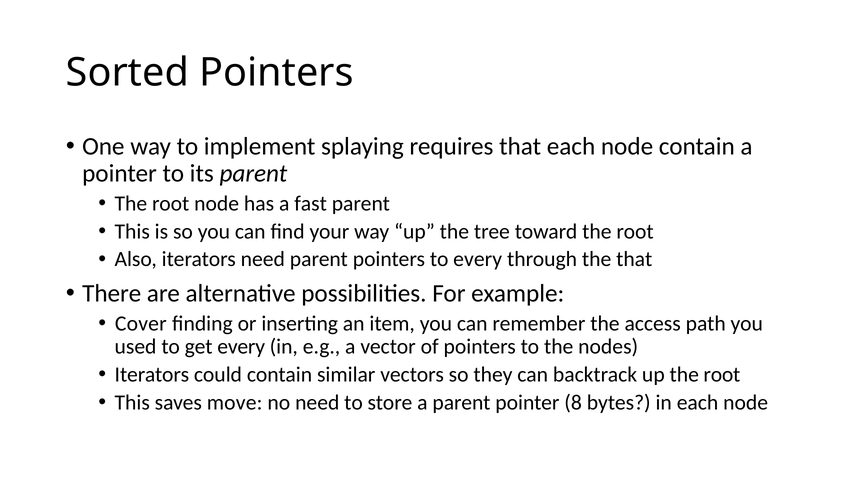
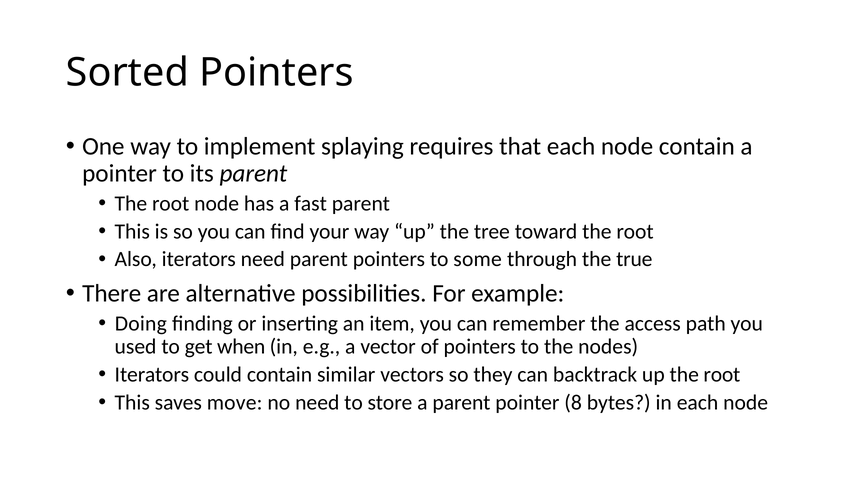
to every: every -> some (478, 259)
the that: that -> true (634, 259)
Cover: Cover -> Doing (141, 323)
get every: every -> when (241, 346)
